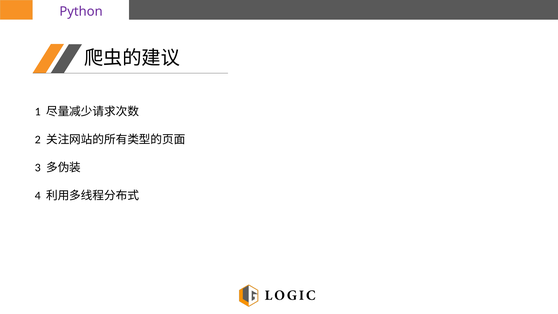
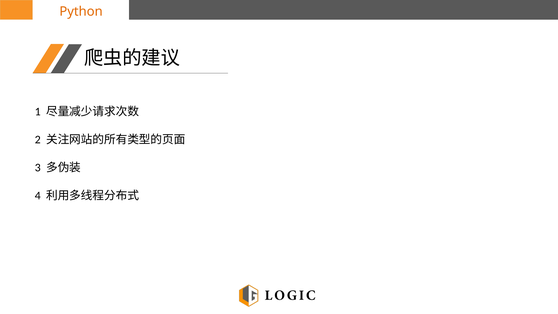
Python colour: purple -> orange (81, 12)
